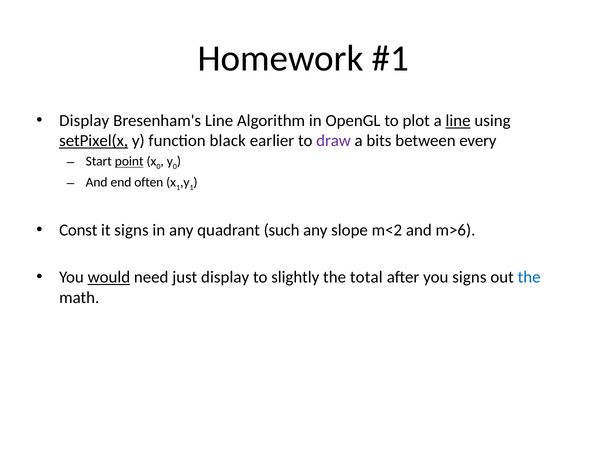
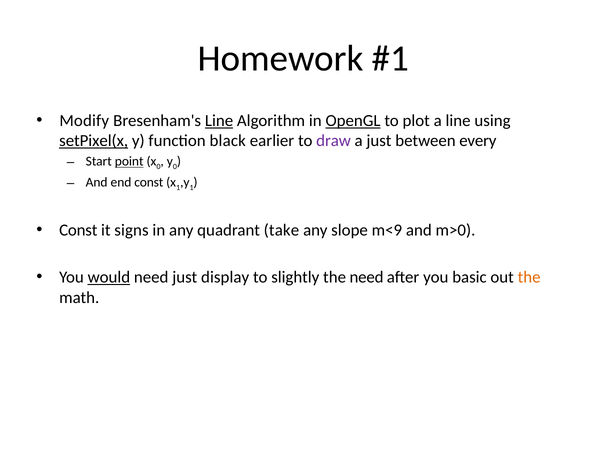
Display: Display -> Modify (84, 121)
Line underline: none -> present (219, 121)
OpenGL underline: none -> present (353, 121)
line underline: present -> none (458, 121)
a bits: bits -> just (379, 141)
end often: often -> const (149, 183)
such: such -> take (281, 230)
m<2: m<2 -> m<9 (387, 230)
m>6: m>6 -> m>0 (455, 230)
the total: total -> need (366, 277)
you signs: signs -> basic (469, 277)
the colour: blue -> orange (529, 277)
